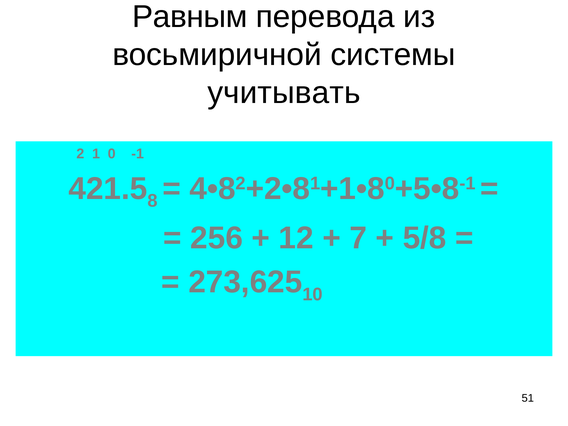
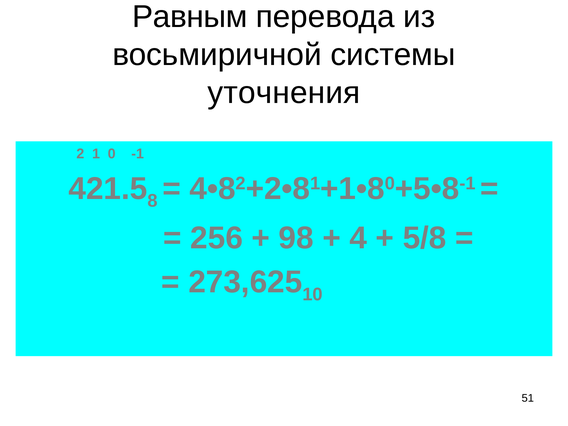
учитывать: учитывать -> уточнения (284, 93)
12: 12 -> 98 (296, 238)
7: 7 -> 4 (358, 238)
